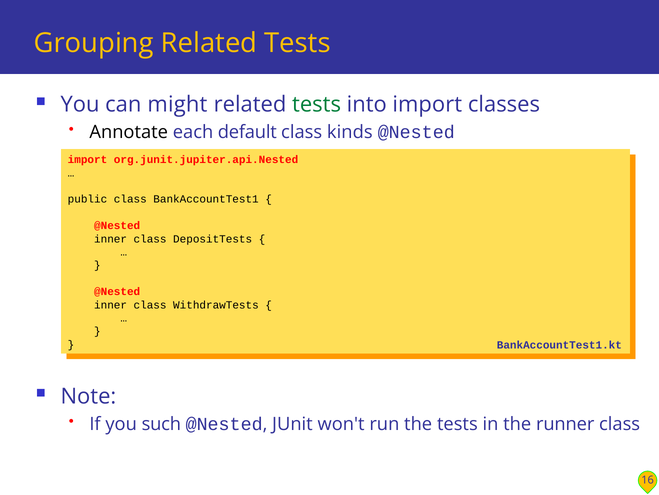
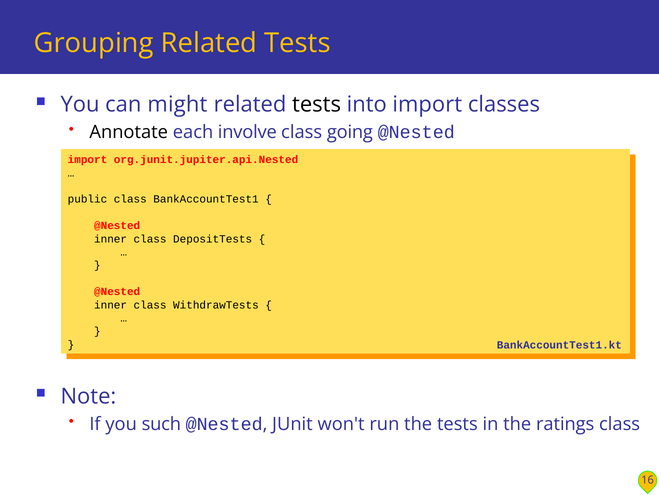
tests colour: green -> black (317, 104)
default: default -> involve (247, 132)
kinds: kinds -> going (350, 132)
runner: runner -> ratings (565, 423)
